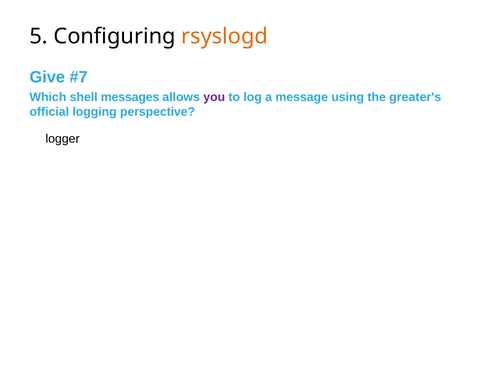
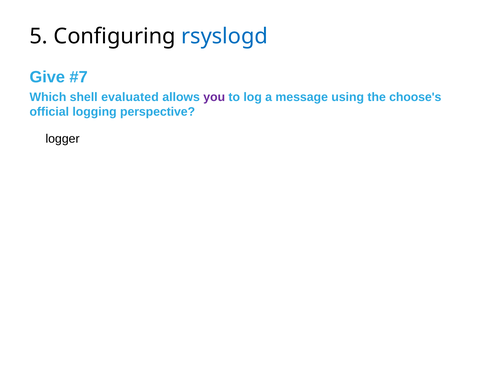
rsyslogd colour: orange -> blue (225, 36)
messages: messages -> evaluated (130, 97)
greater's: greater's -> choose's (415, 97)
